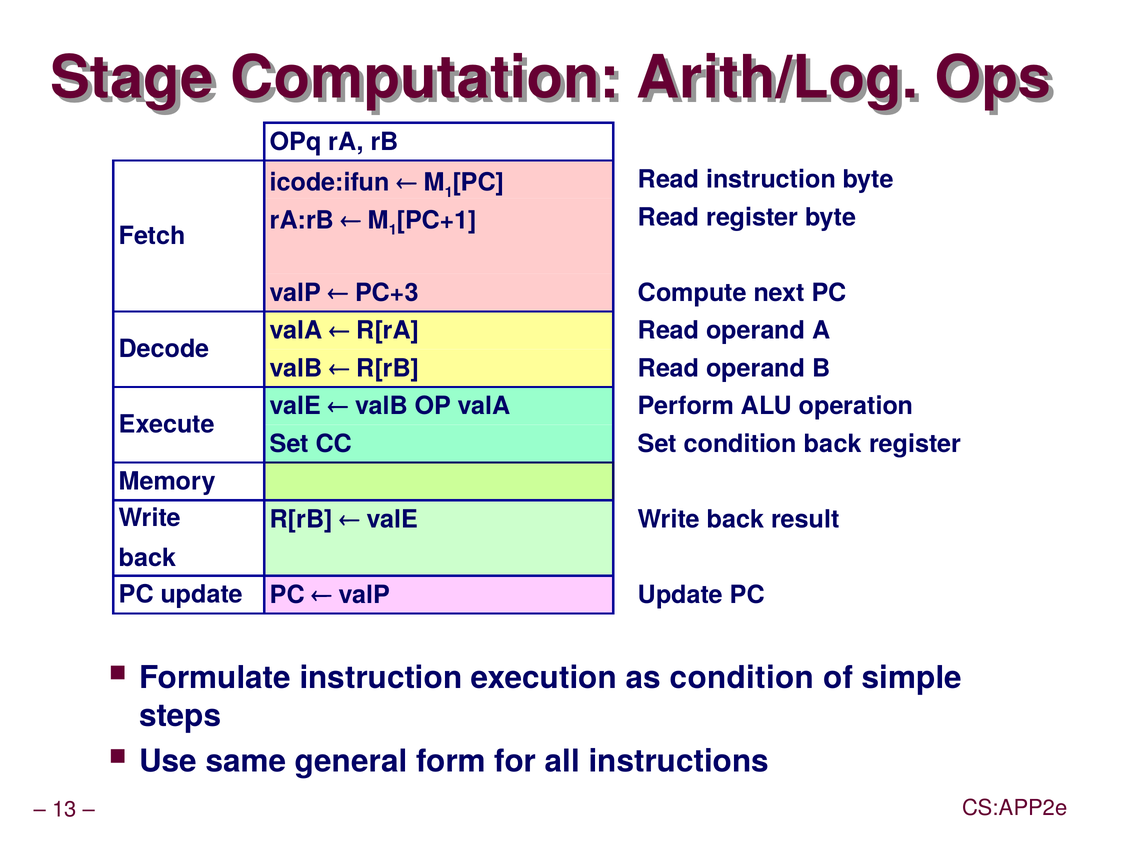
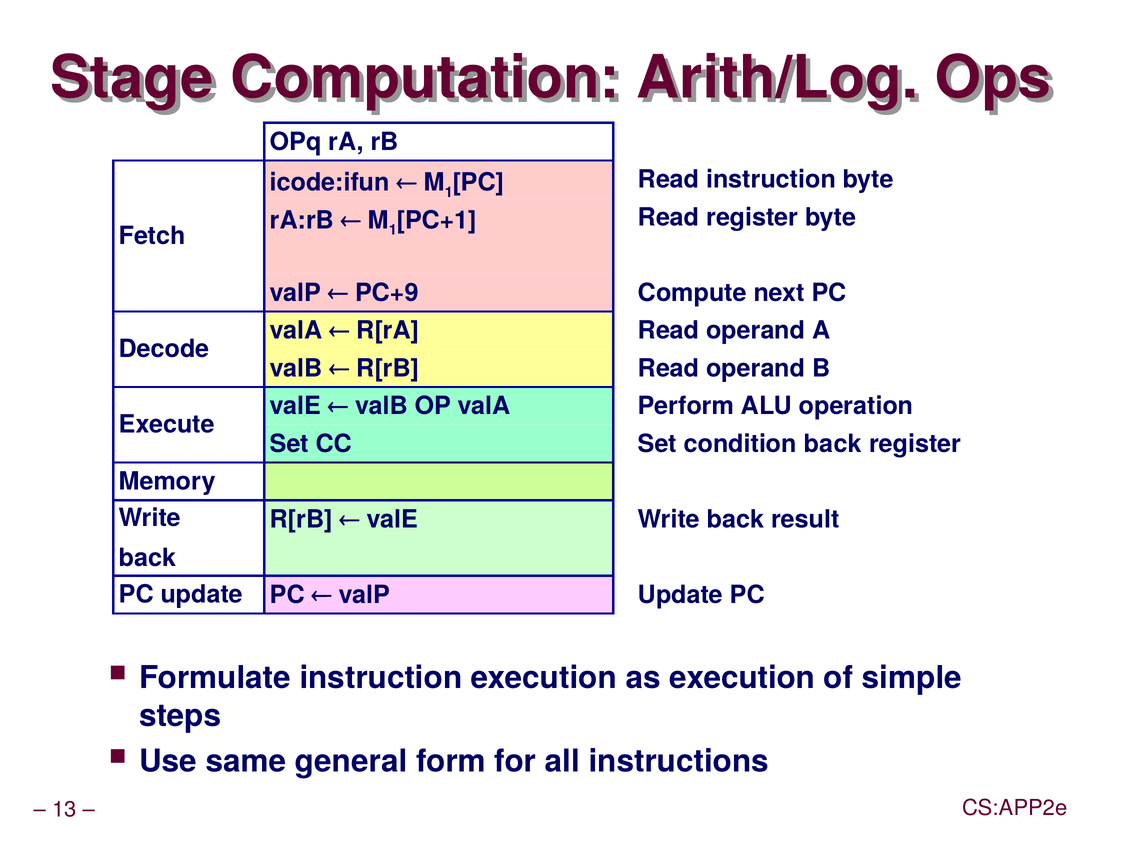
PC+3: PC+3 -> PC+9 (387, 293)
as condition: condition -> execution (742, 678)
